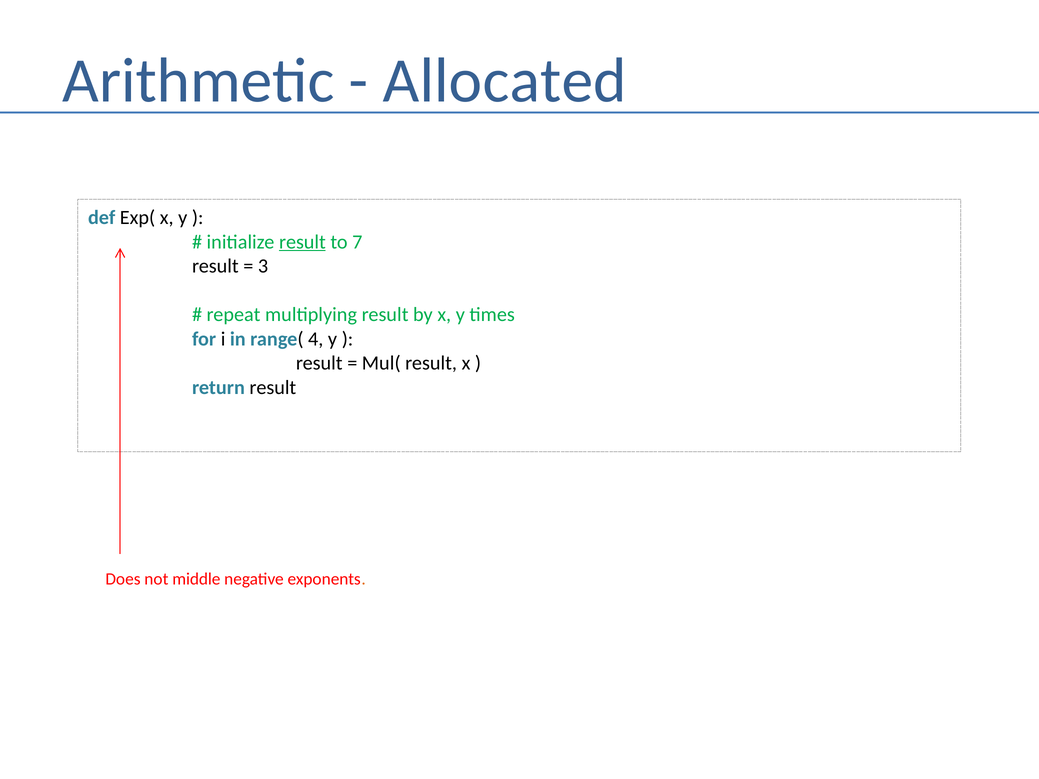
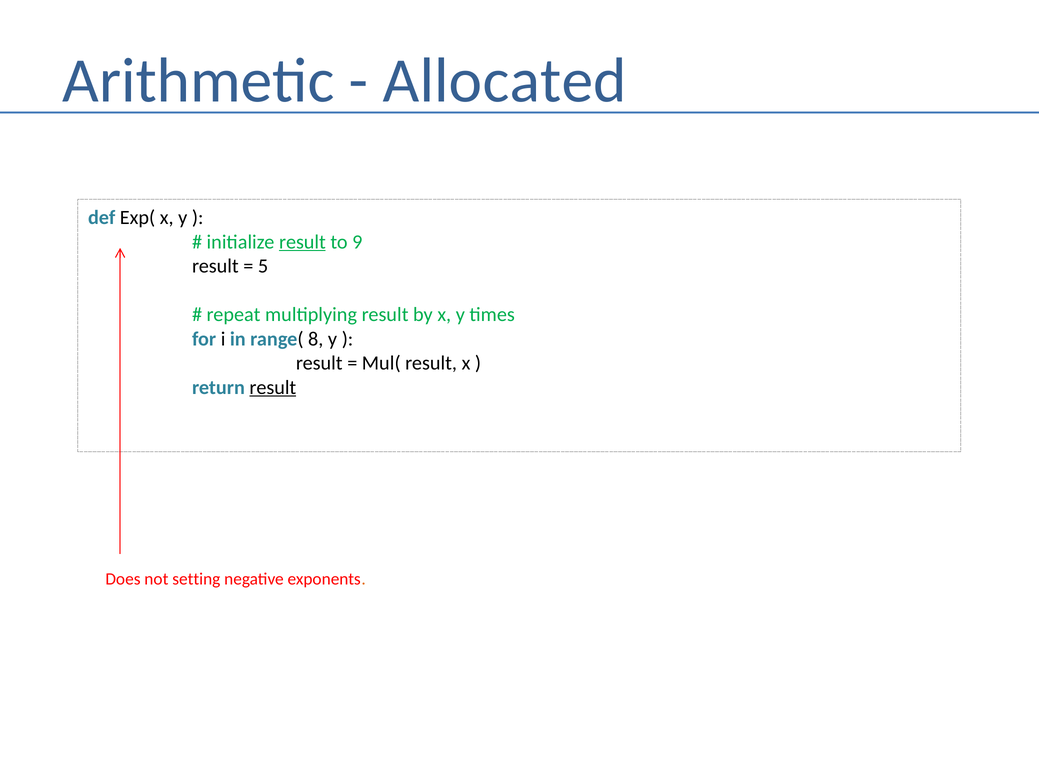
7: 7 -> 9 (357, 242)
3: 3 -> 5 (263, 266)
4: 4 -> 8 (316, 339)
result underline: none -> present (273, 388)
middle: middle -> setting (196, 579)
